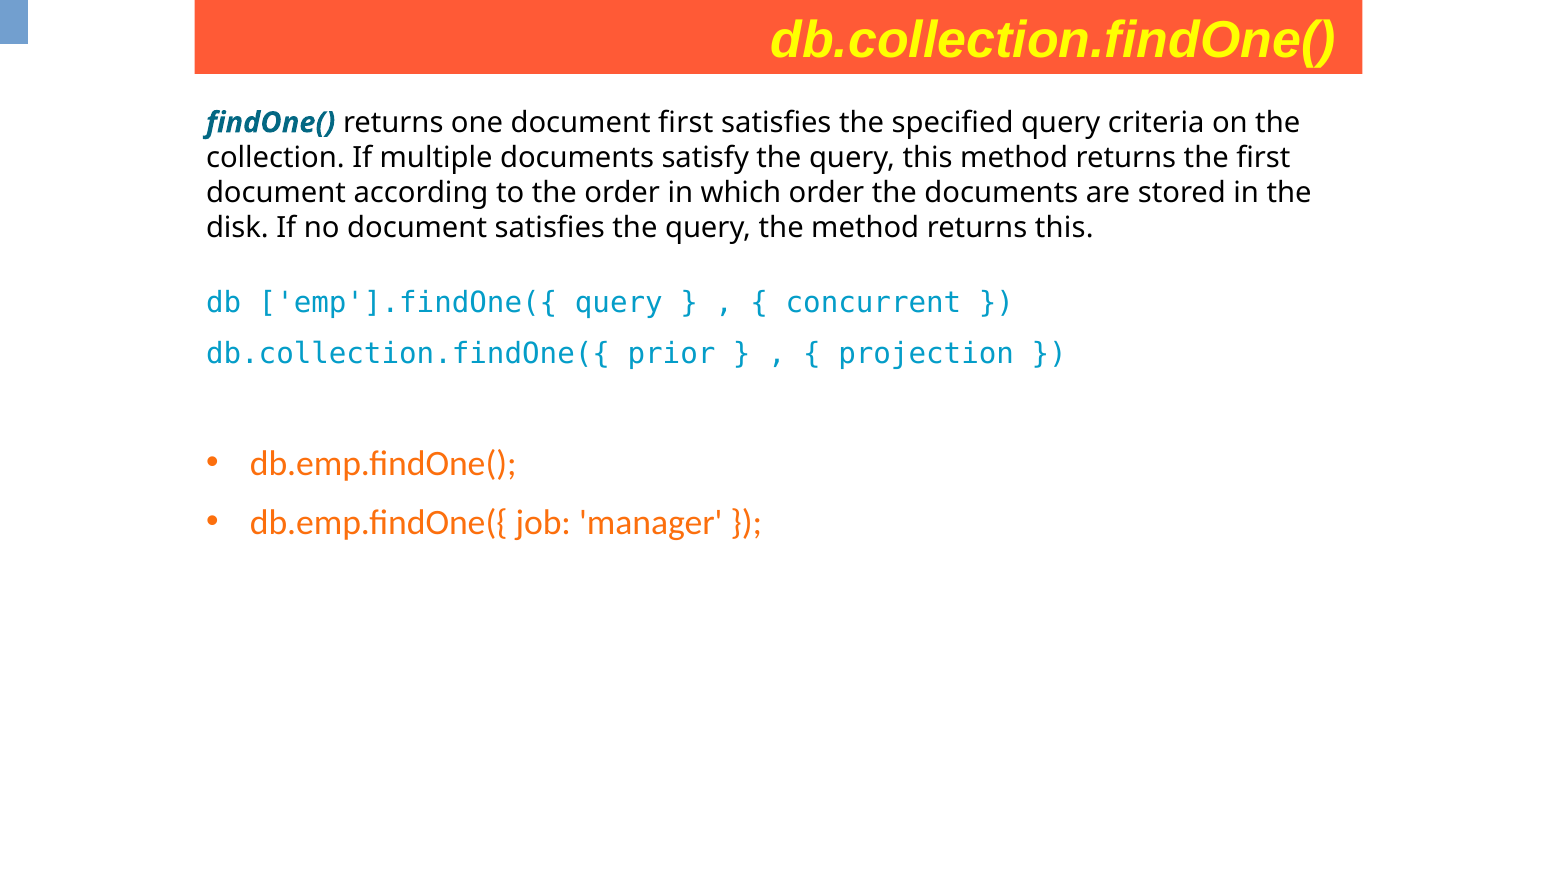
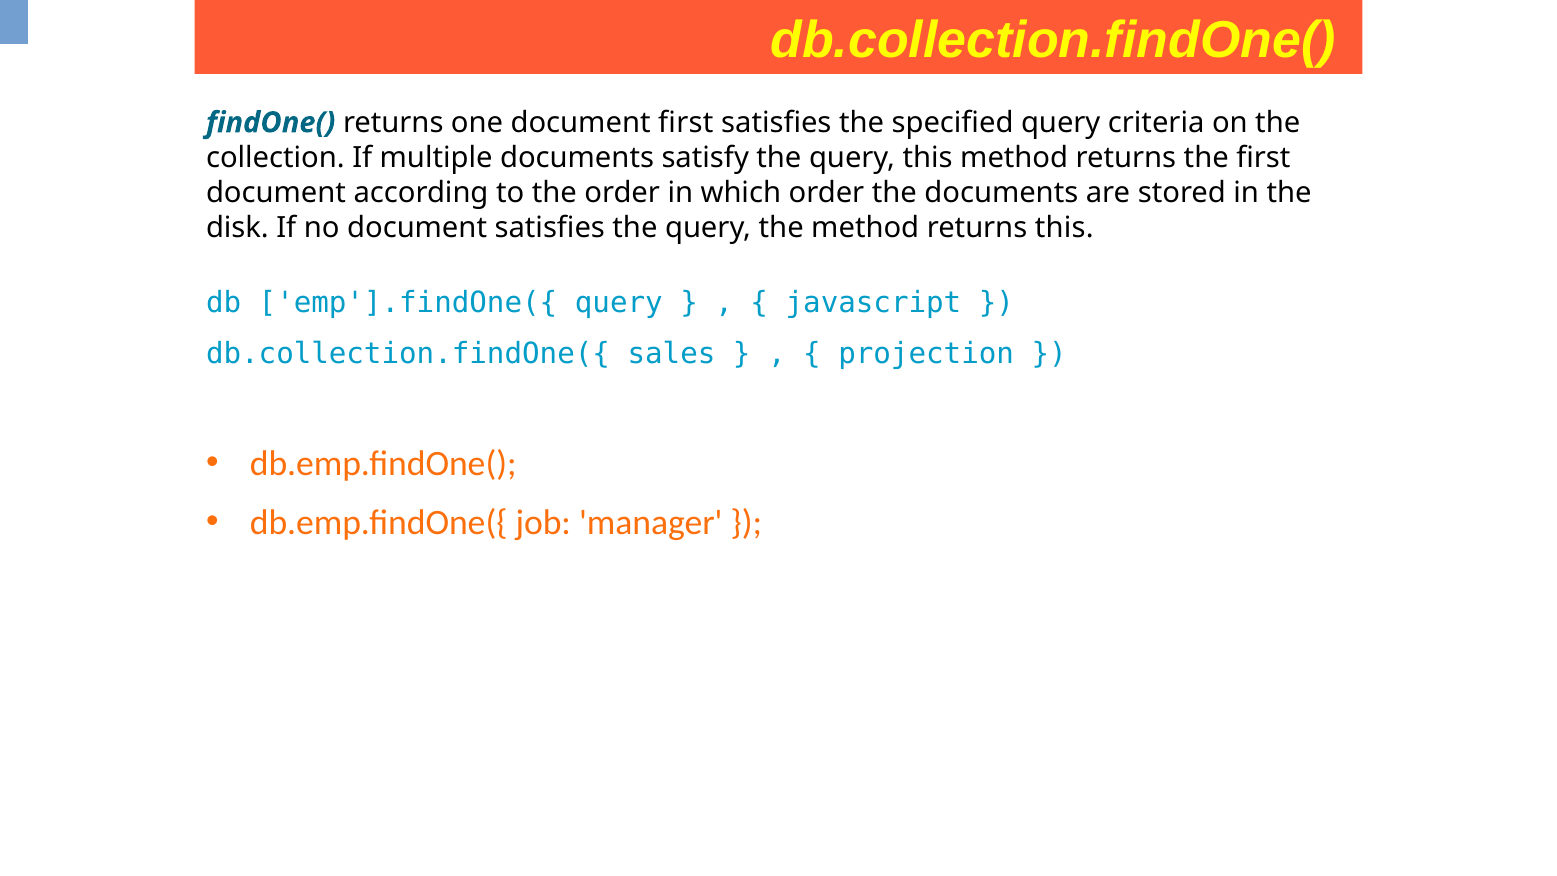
concurrent: concurrent -> javascript (873, 303)
prior: prior -> sales (671, 353)
